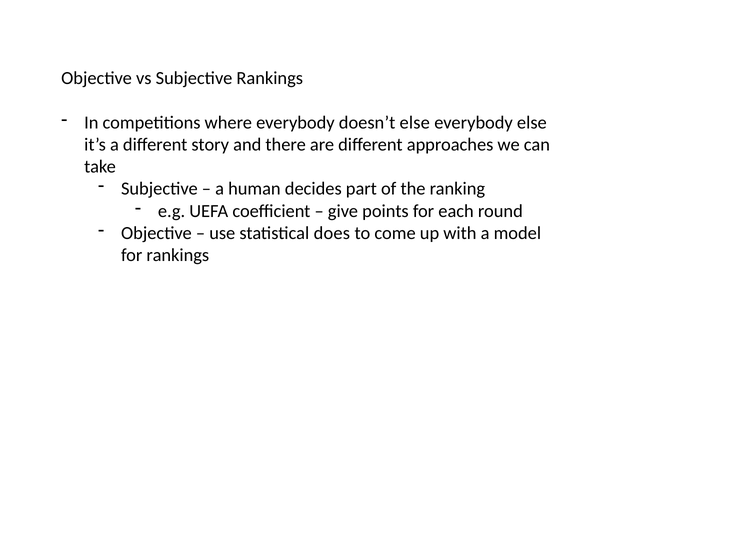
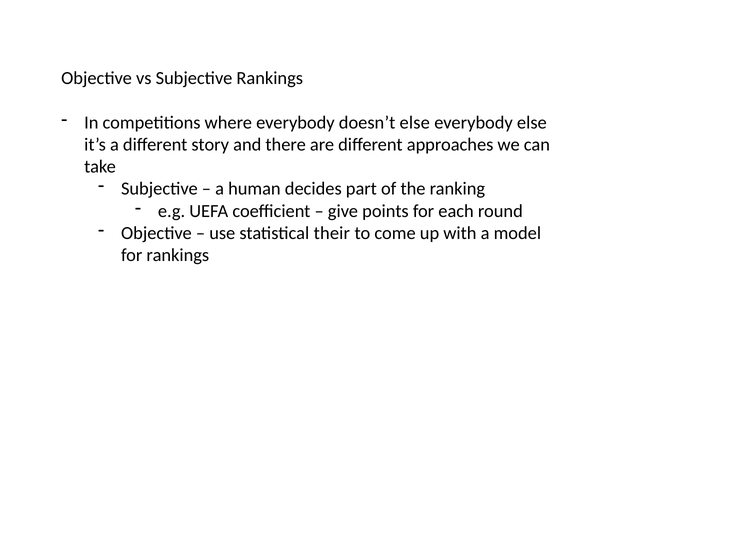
does: does -> their (332, 233)
